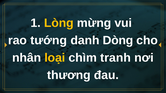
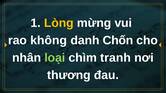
tướng: tướng -> không (49, 40)
Dòng: Dòng -> Chốn (118, 40)
loại colour: yellow -> light green (55, 58)
